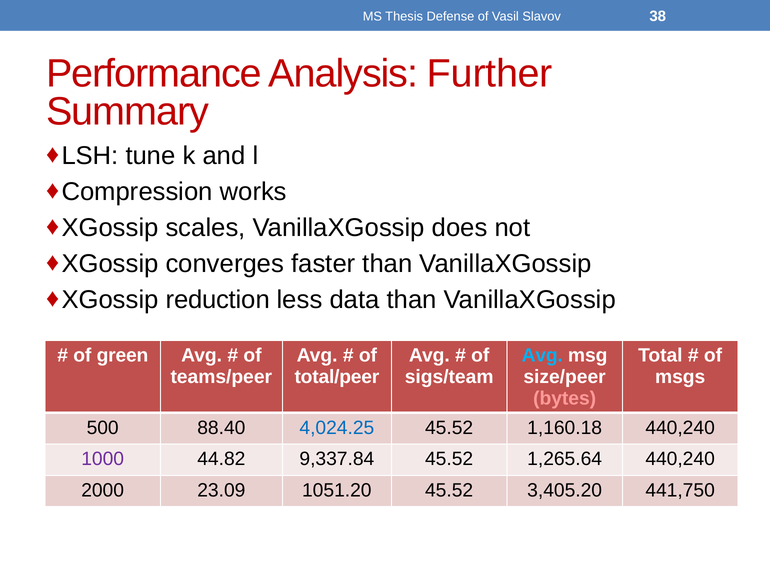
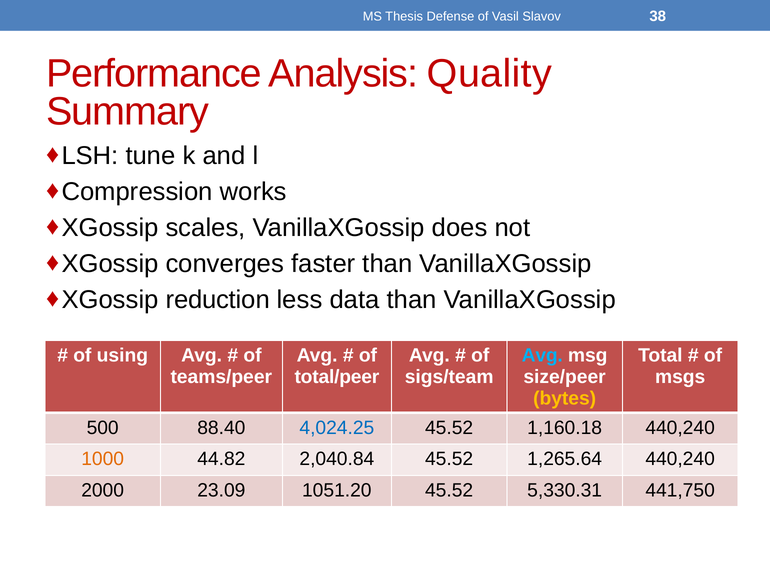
Further: Further -> Quality (490, 74)
green: green -> using (122, 355)
bytes colour: pink -> yellow (565, 398)
1000 colour: purple -> orange (103, 459)
9,337.84: 9,337.84 -> 2,040.84 (337, 459)
3,405.20: 3,405.20 -> 5,330.31 (565, 490)
